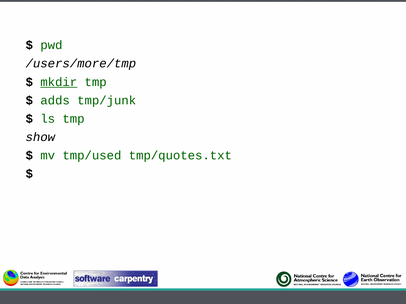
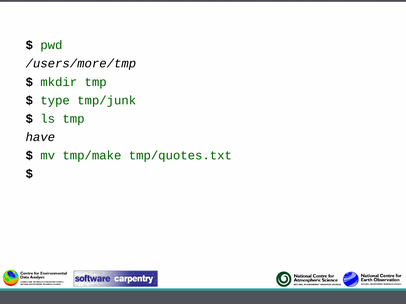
mkdir underline: present -> none (59, 82)
adds: adds -> type (55, 101)
show: show -> have (40, 137)
tmp/used: tmp/used -> tmp/make (92, 156)
